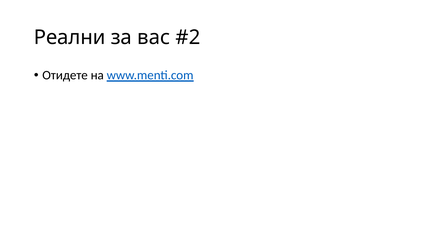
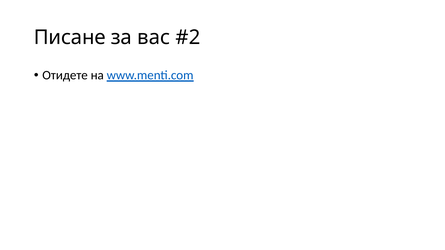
Реални: Реални -> Писане (70, 37)
